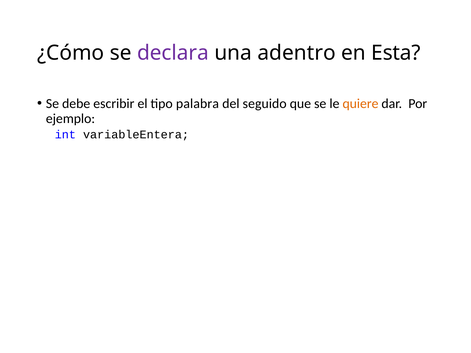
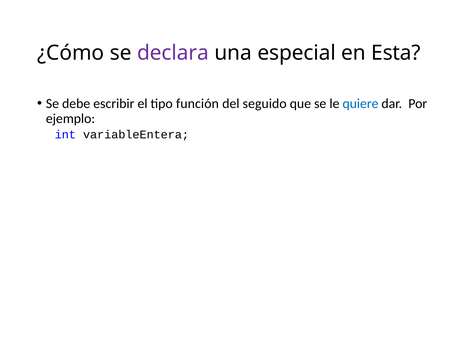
adentro: adentro -> especial (297, 53)
palabra: palabra -> función (197, 104)
quiere colour: orange -> blue (360, 104)
